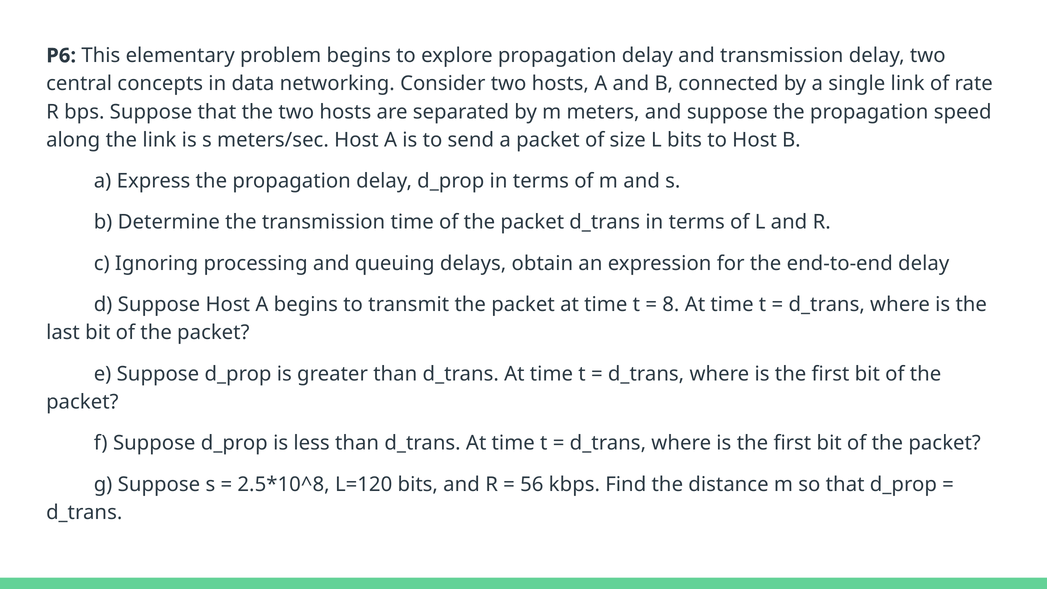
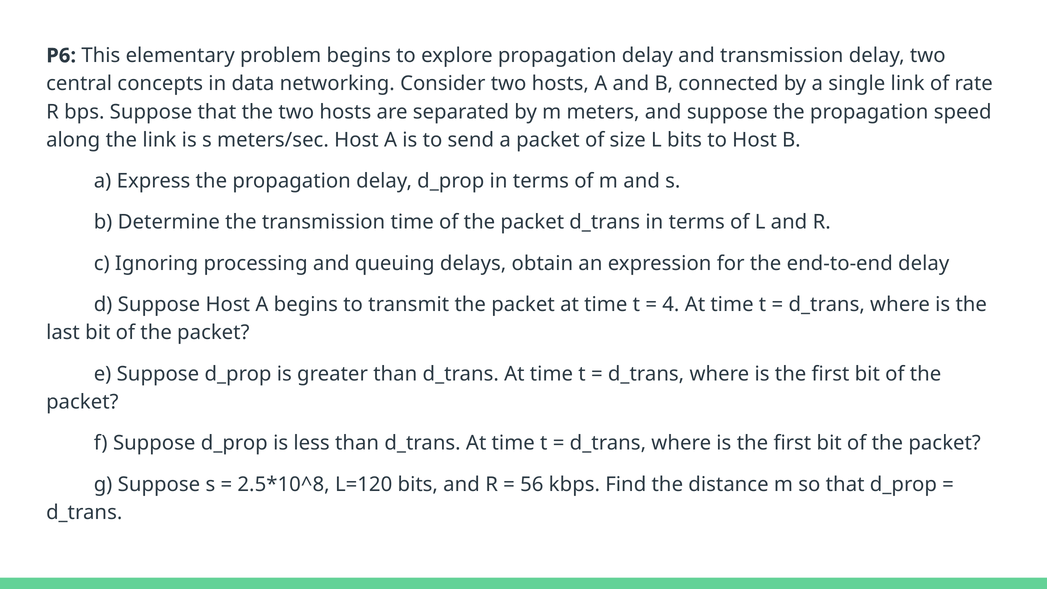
8: 8 -> 4 (671, 305)
